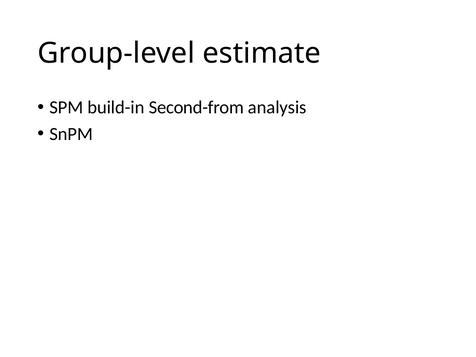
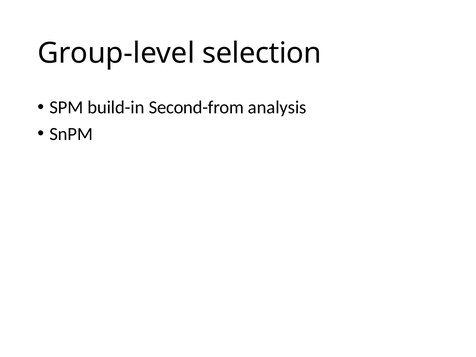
estimate: estimate -> selection (262, 53)
